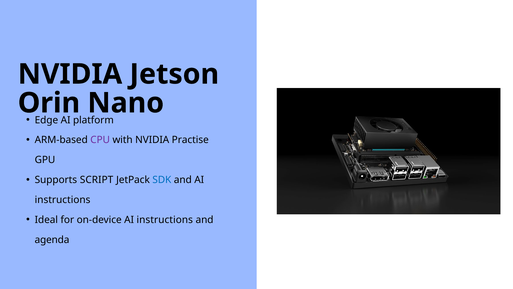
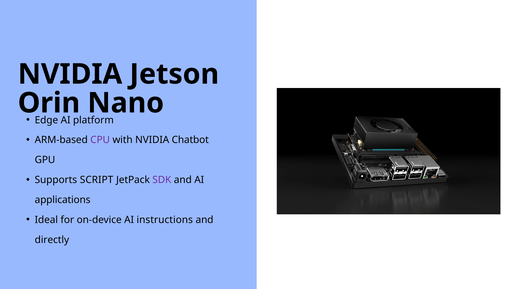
Practise: Practise -> Chatbot (190, 140)
SDK colour: blue -> purple (162, 180)
instructions: instructions -> applications (63, 200)
agenda: agenda -> directly (52, 240)
